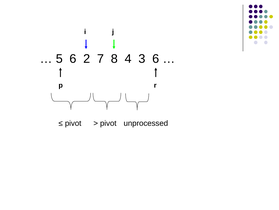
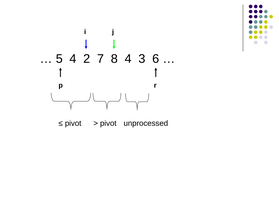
5 6: 6 -> 4 (73, 59)
